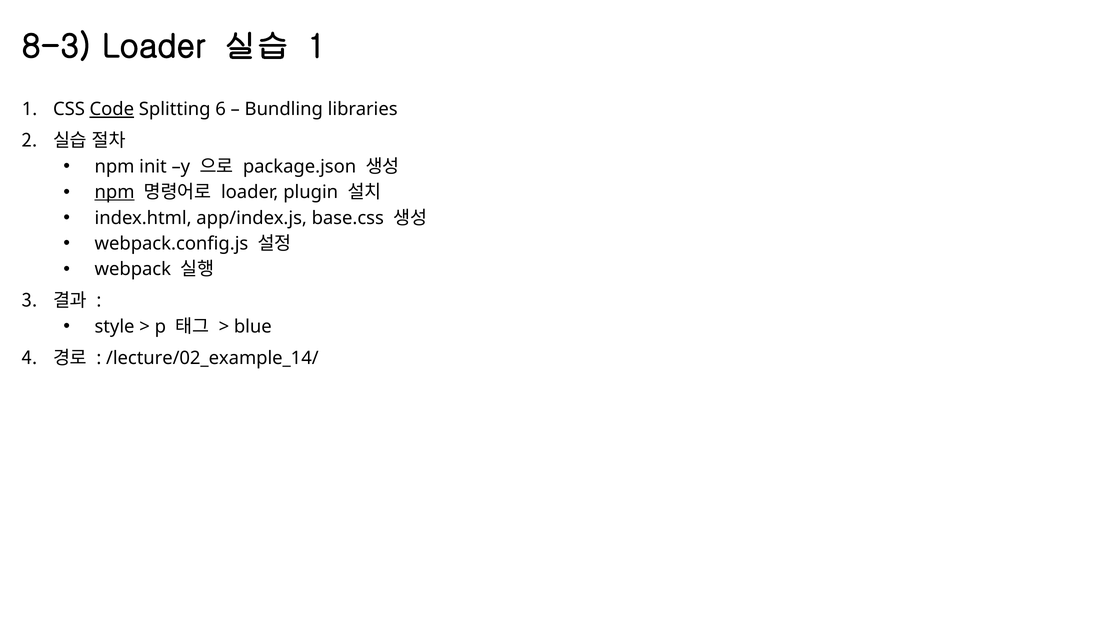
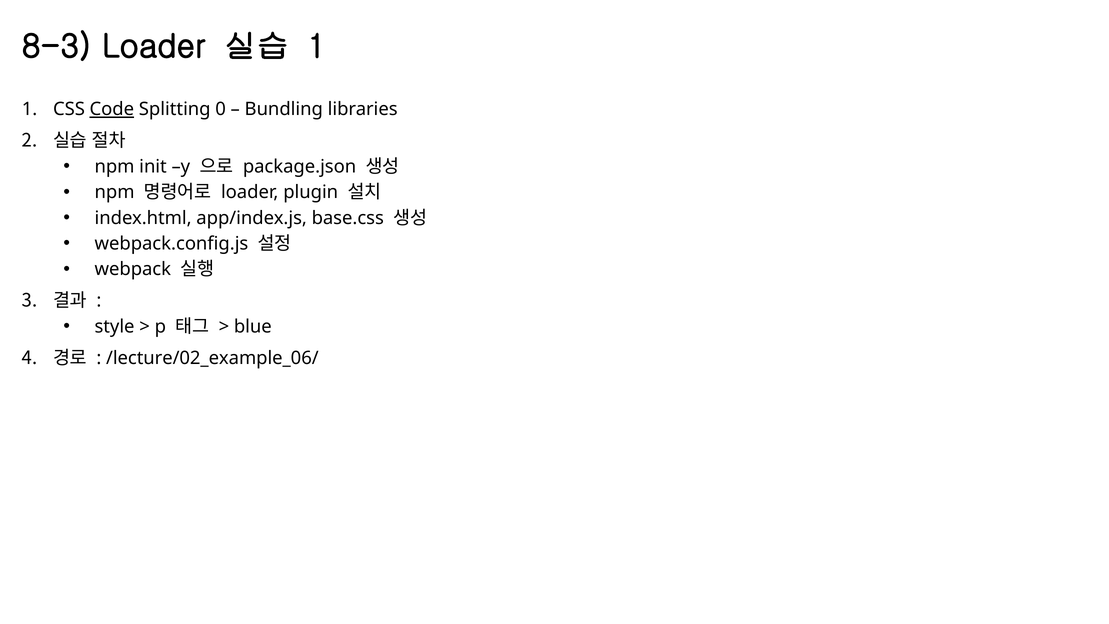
6: 6 -> 0 (221, 109)
npm underline: present -> none (115, 192)
/lecture/02_example_14/: /lecture/02_example_14/ -> /lecture/02_example_06/ (212, 358)
